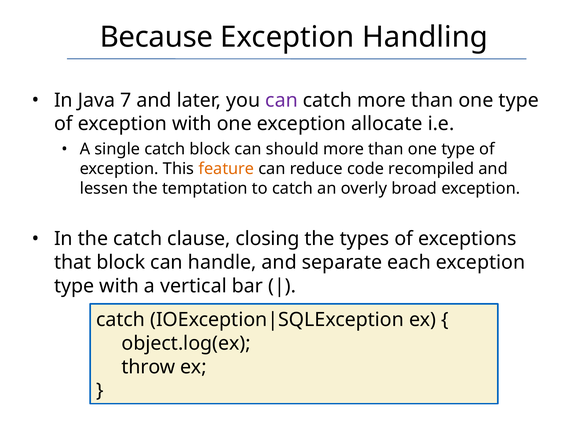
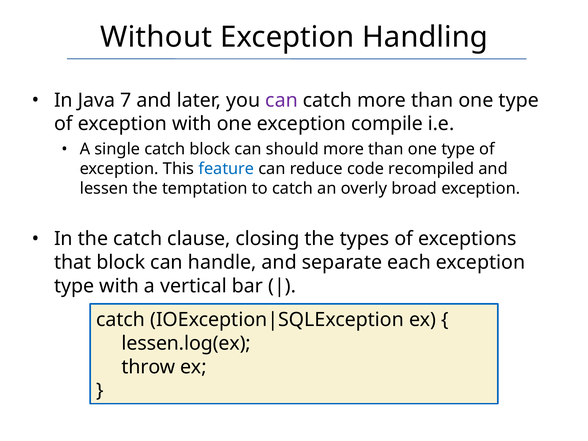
Because: Because -> Without (156, 37)
allocate: allocate -> compile (387, 124)
feature colour: orange -> blue (226, 169)
object.log(ex: object.log(ex -> lessen.log(ex (186, 343)
